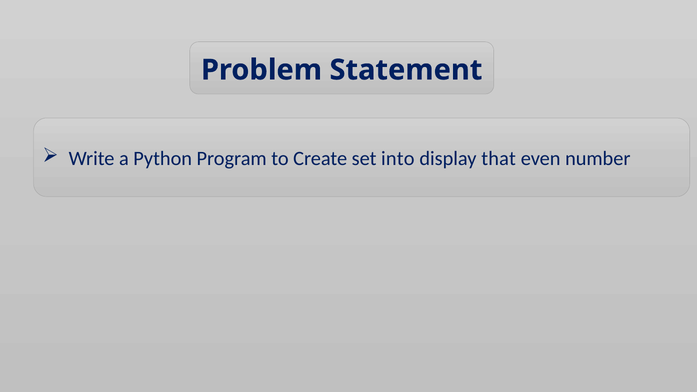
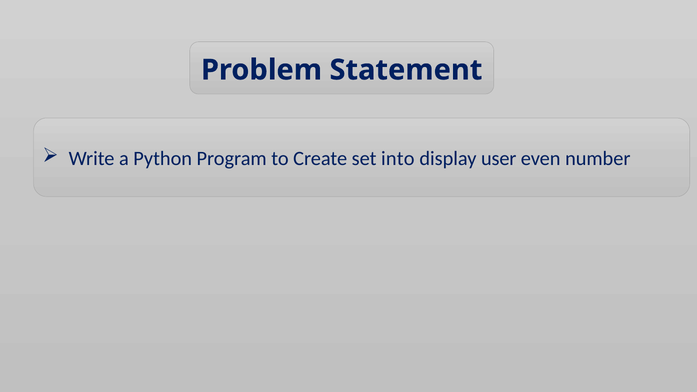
that: that -> user (499, 159)
